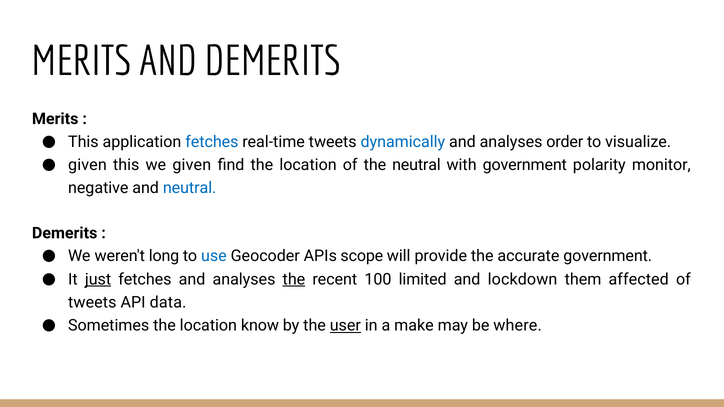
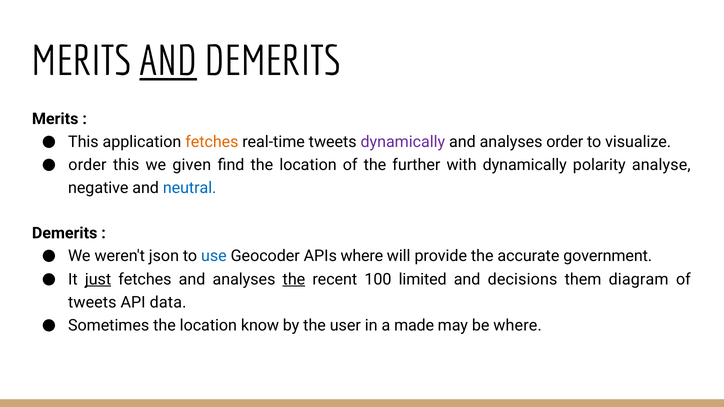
AND underline: none -> present (168, 61)
fetches colour: blue -> orange (212, 142)
dynamically colour: blue -> purple (403, 142)
given: given -> order (87, 165)
the neutral: neutral -> further (416, 165)
with government: government -> dynamically (525, 165)
monitor: monitor -> analyse (661, 165)
long: long -> json (164, 256)
APIs scope: scope -> where (362, 256)
lockdown: lockdown -> decisions (523, 279)
affected: affected -> diagram (639, 279)
user underline: present -> none (345, 326)
make: make -> made (414, 326)
